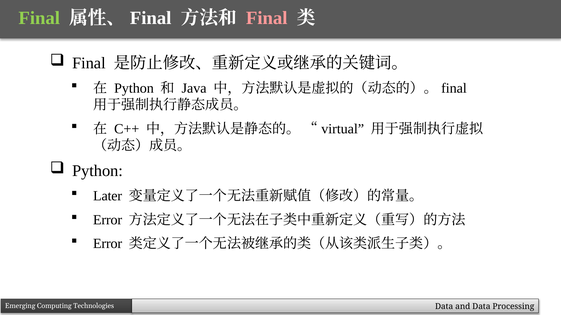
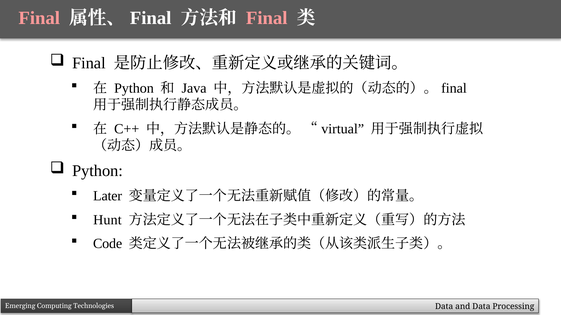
Final colour: light green -> pink (39, 18)
Error: Error -> Hunt (107, 220)
Error: Error -> Code (108, 244)
